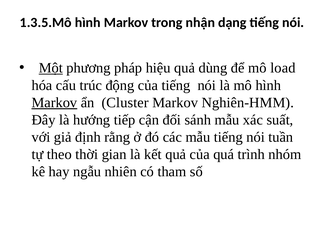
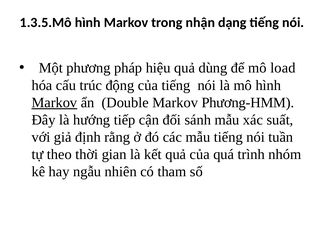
Một underline: present -> none (51, 68)
Cluster: Cluster -> Double (125, 103)
Nghiên-HMM: Nghiên-HMM -> Phương-HMM (248, 103)
